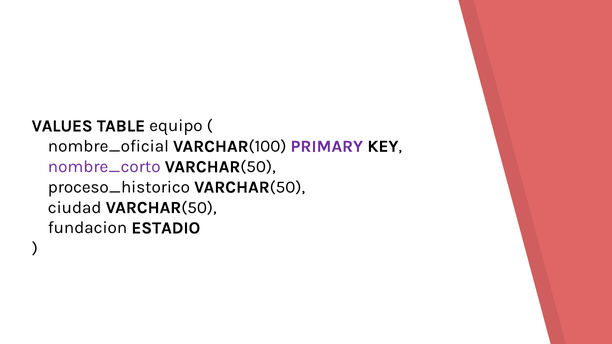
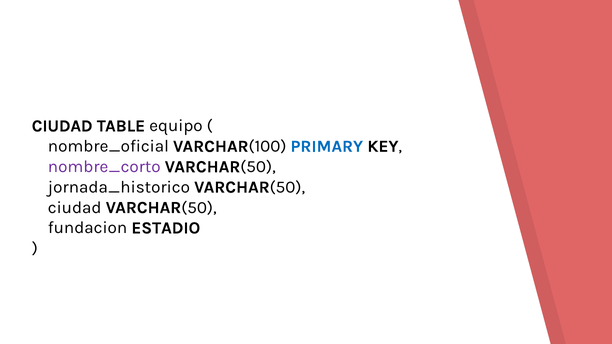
VALUES: VALUES -> CIUDAD (62, 126)
PRIMARY colour: purple -> blue (327, 146)
proceso_historico: proceso_historico -> jornada_historico (119, 187)
